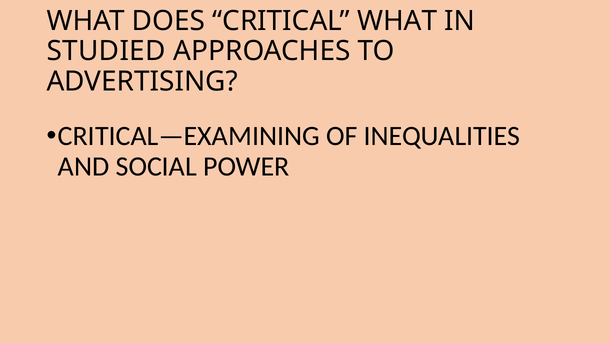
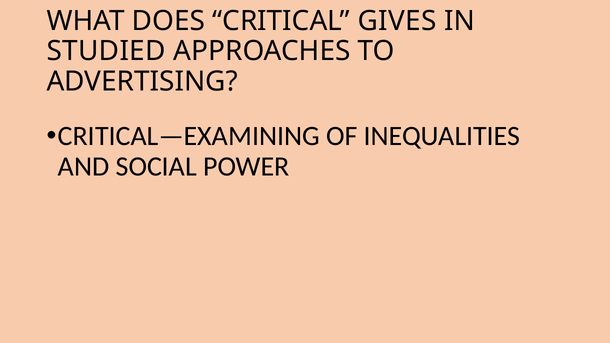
CRITICAL WHAT: WHAT -> GIVES (397, 21)
